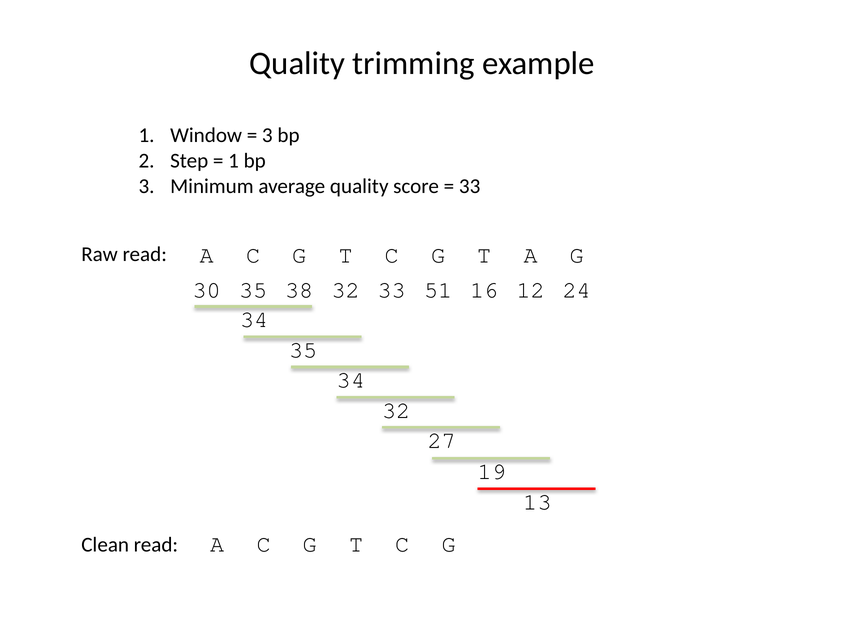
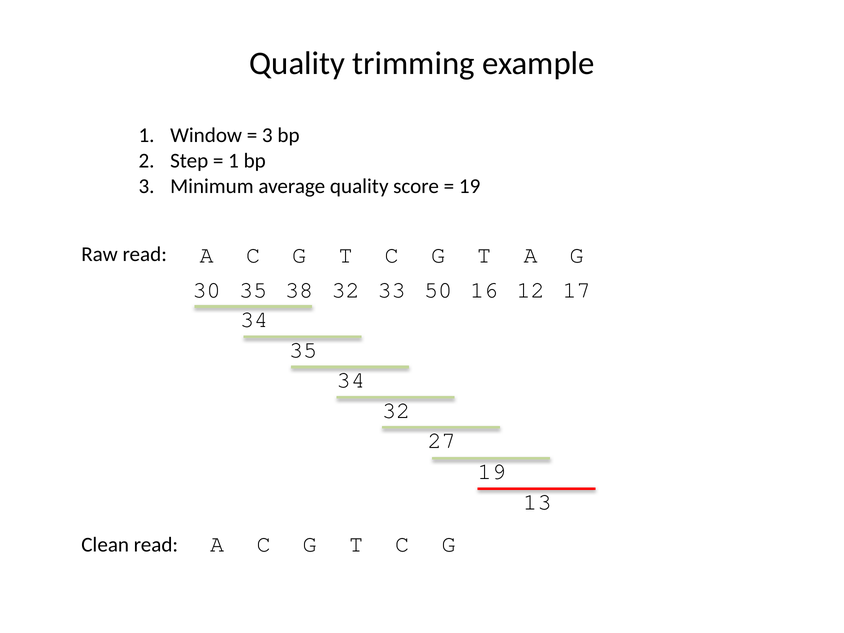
33: 33 -> 19 (470, 186)
51: 51 -> 50 (438, 290)
24: 24 -> 17 (577, 290)
